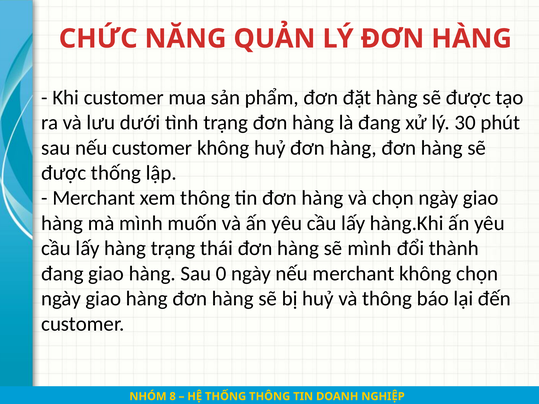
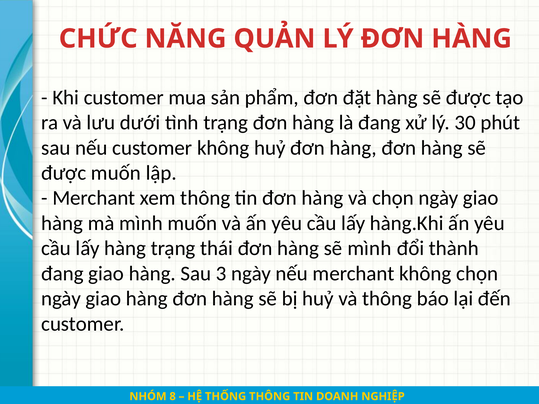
được thống: thống -> muốn (116, 173)
0: 0 -> 3 (221, 274)
